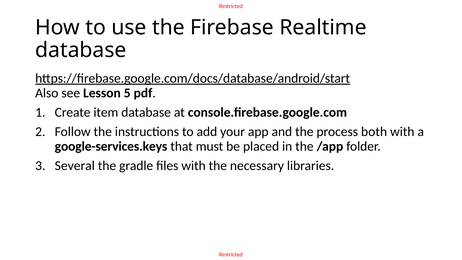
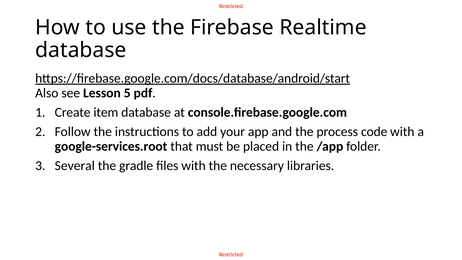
both: both -> code (374, 132)
google-services.keys: google-services.keys -> google-services.root (111, 146)
